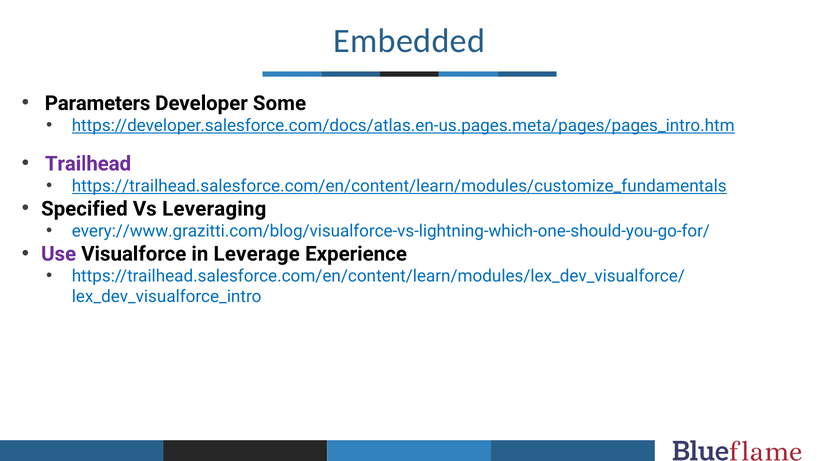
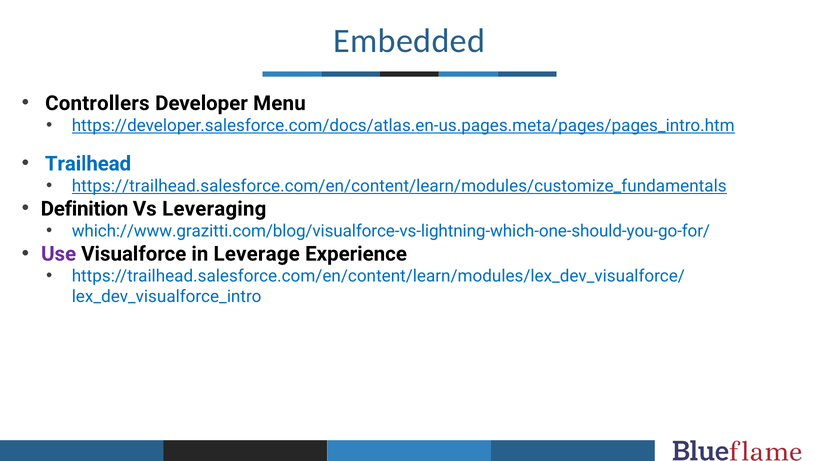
Parameters: Parameters -> Controllers (97, 103)
Some: Some -> Menu (279, 103)
Trailhead colour: purple -> blue (88, 164)
Specified: Specified -> Definition (85, 209)
every://www.grazitti.com/blog/visualforce-vs-lightning-which-one-should-you-go-for/: every://www.grazitti.com/blog/visualforce-vs-lightning-which-one-should-you-go-for/ -> which://www.grazitti.com/blog/visualforce-vs-lightning-which-one-should-you-go-for/ (391, 231)
